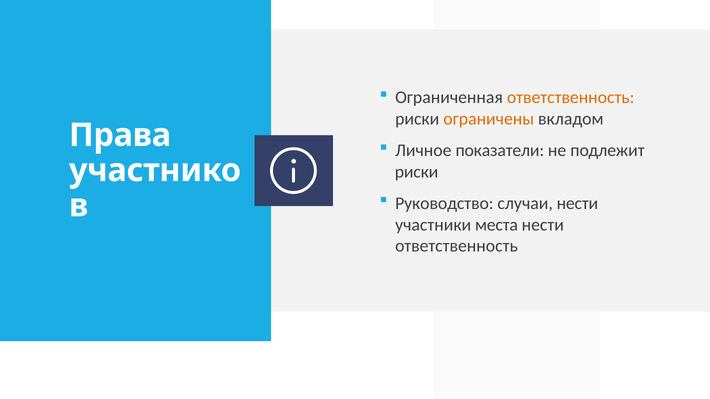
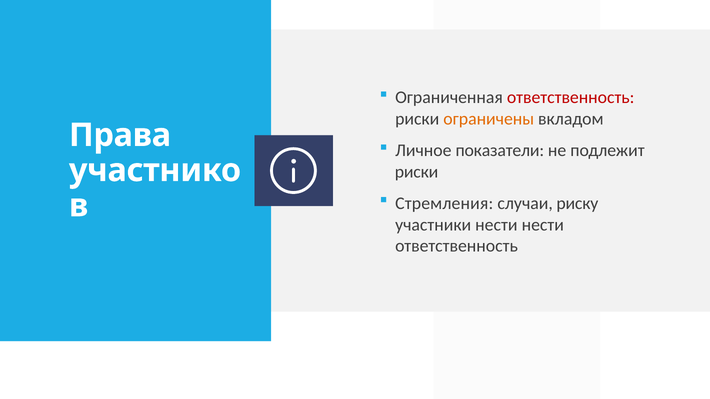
ответственность colour: orange -> red (571, 98)
Руководство: Руководство -> Стремления (444, 204)
случаи нести: нести -> риску (577, 204)
участники места: места -> нести (496, 225)
